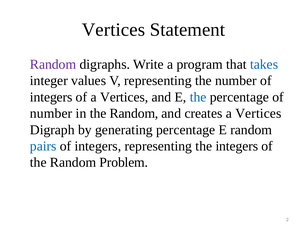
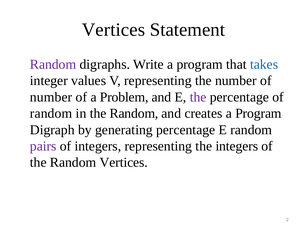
integers: integers -> number (51, 97)
of a Vertices: Vertices -> Problem (124, 97)
the colour: blue -> purple (198, 97)
number: number -> random (51, 114)
creates a Vertices: Vertices -> Program (258, 114)
pairs colour: blue -> purple (43, 146)
Random Problem: Problem -> Vertices (124, 163)
